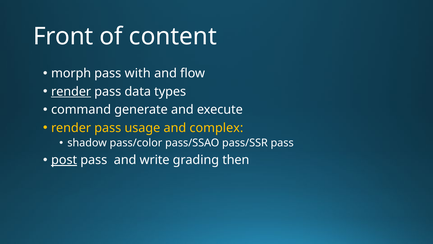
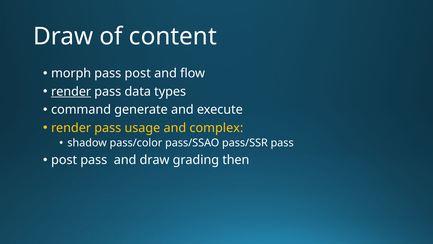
Front: Front -> Draw (63, 36)
pass with: with -> post (138, 73)
post underline: present -> none (64, 160)
and write: write -> draw (155, 160)
